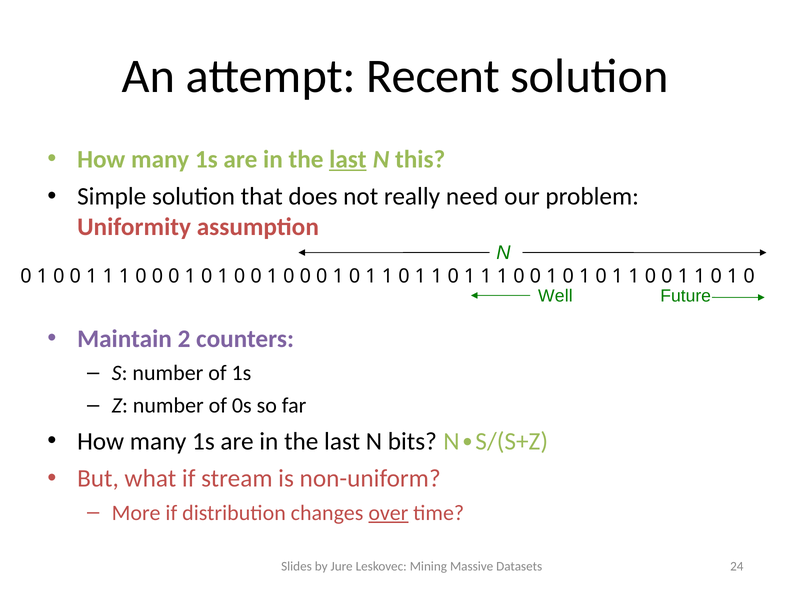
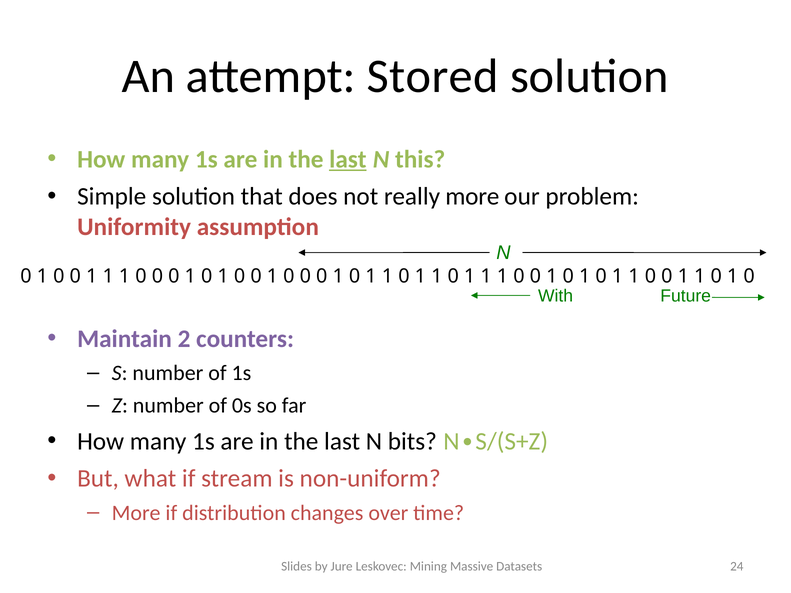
Recent: Recent -> Stored (433, 77)
really need: need -> more (472, 197)
Well: Well -> With (556, 296)
over underline: present -> none (388, 513)
